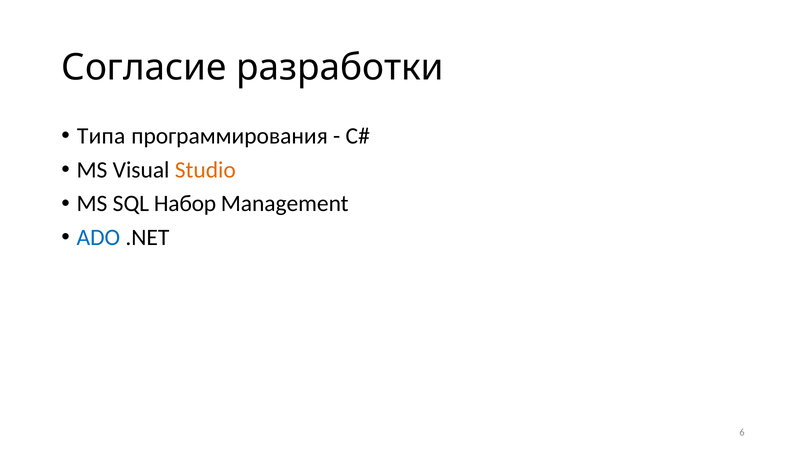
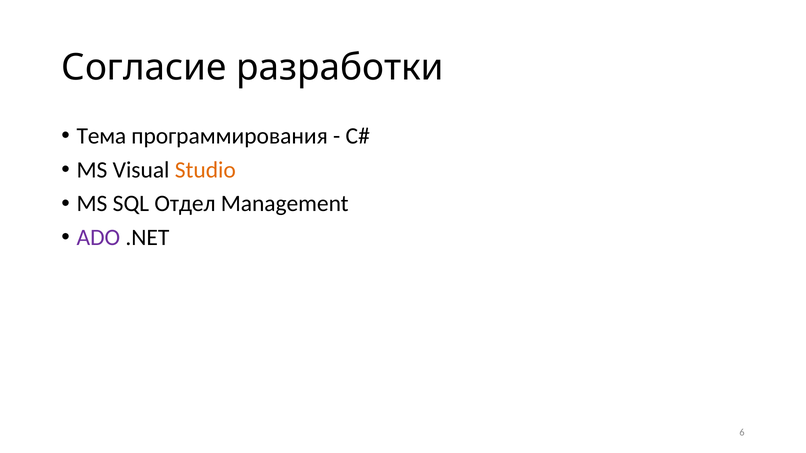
Типа: Типа -> Тема (101, 136)
Набор: Набор -> Отдел (185, 204)
ADO colour: blue -> purple (98, 238)
